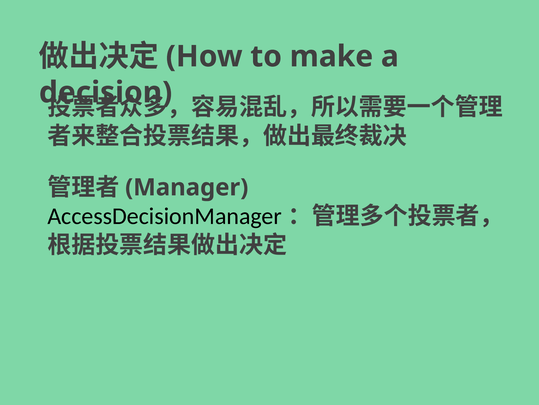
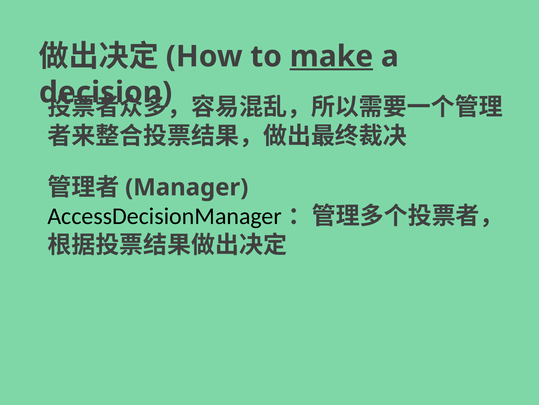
make underline: none -> present (331, 56)
